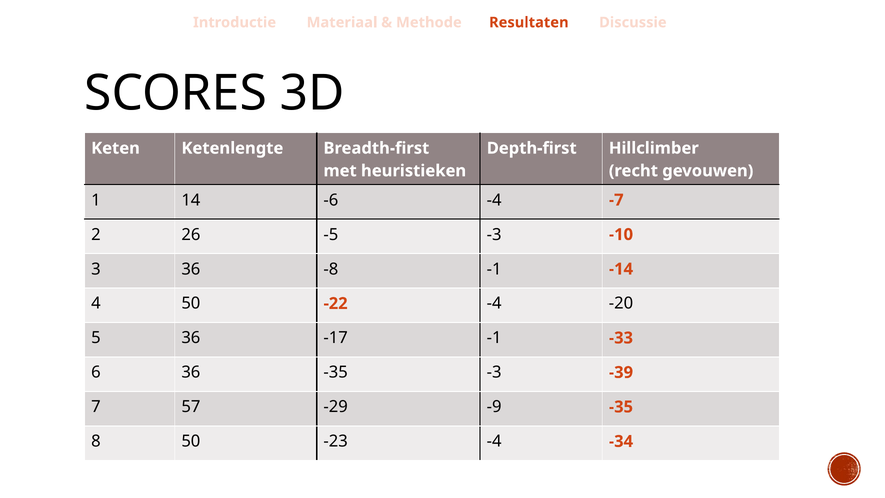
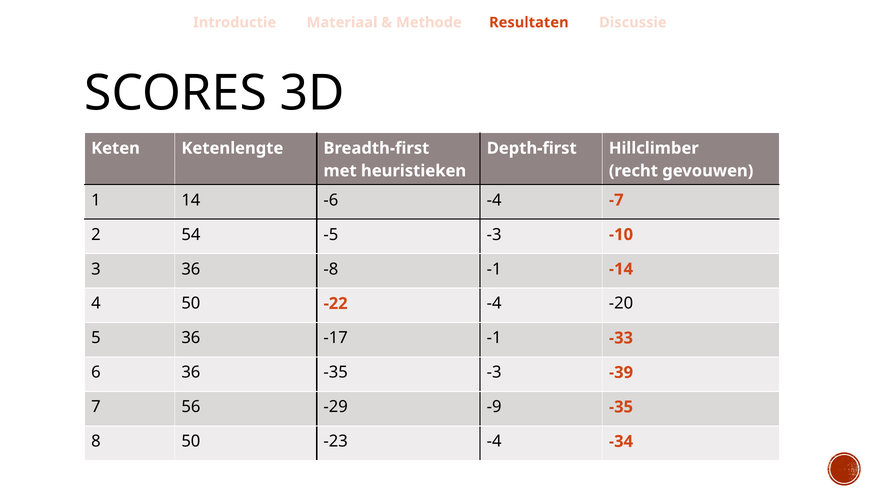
26: 26 -> 54 (191, 234)
57: 57 -> 56 (191, 407)
